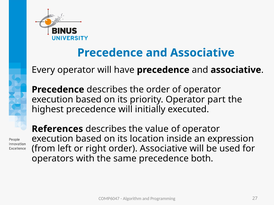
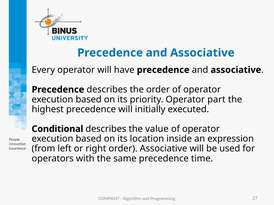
References: References -> Conditional (57, 129)
both: both -> time (202, 159)
